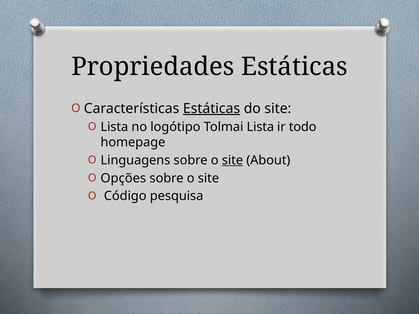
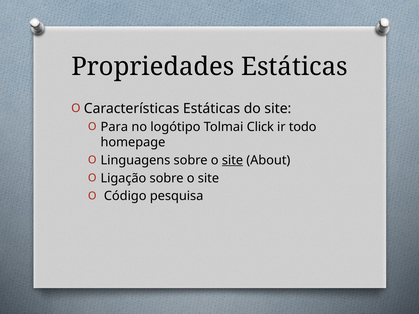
Estáticas underline: present -> none (212, 109)
O Lista: Lista -> Para (114, 127)
Tolmai Lista: Lista -> Click (260, 127)
Opções: Opções -> Ligação (123, 178)
